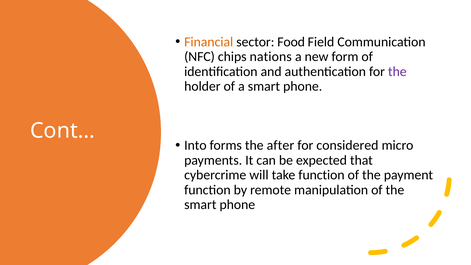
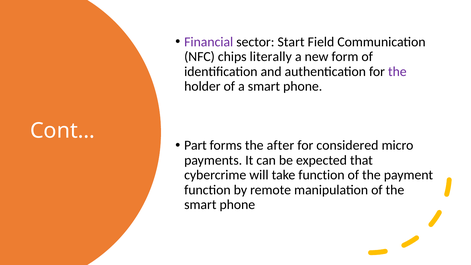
Financial colour: orange -> purple (209, 42)
Food: Food -> Start (291, 42)
nations: nations -> literally (271, 57)
Into: Into -> Part (195, 145)
